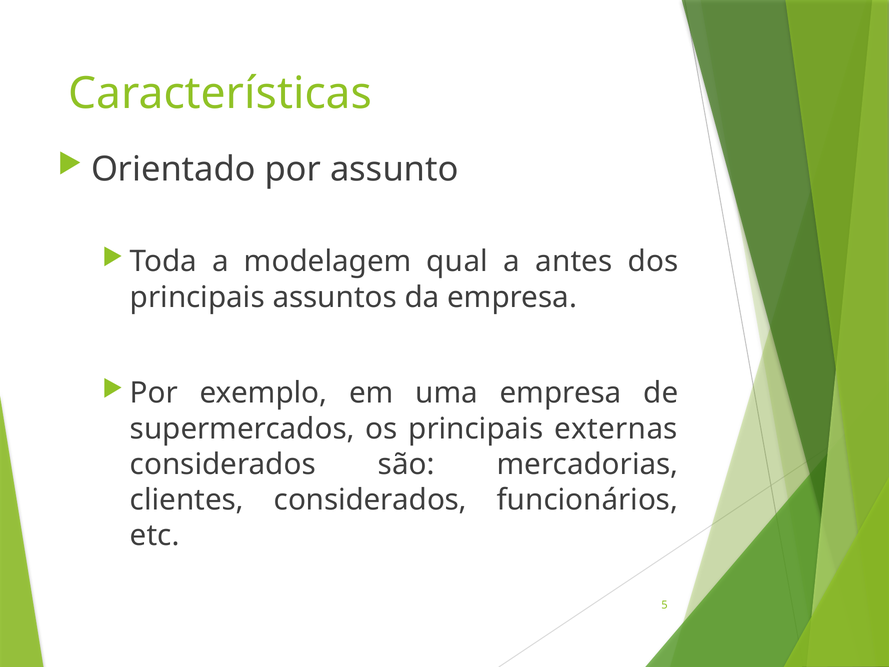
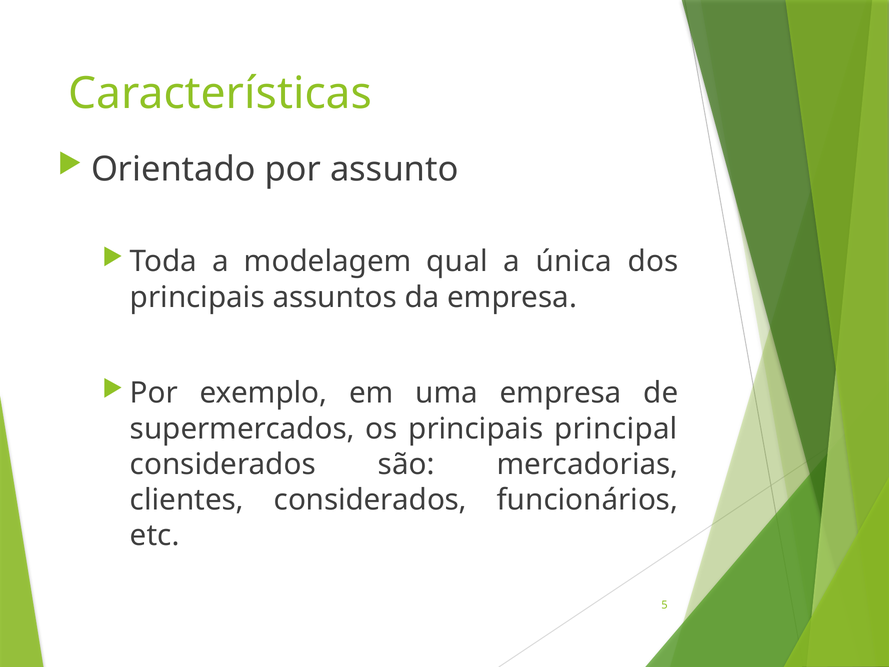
antes: antes -> única (574, 262)
externas: externas -> principal (616, 429)
